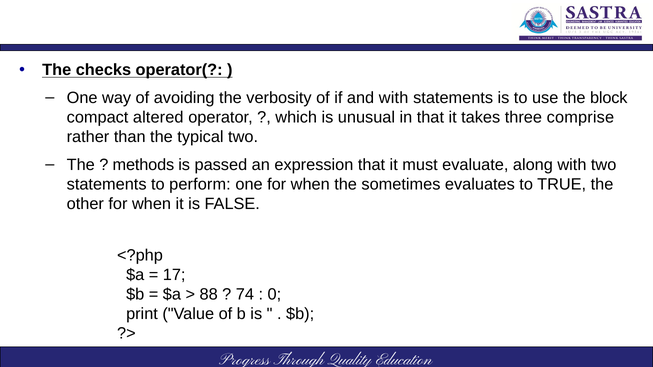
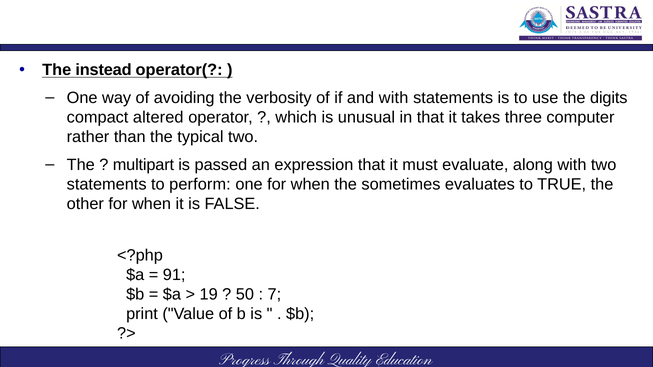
checks: checks -> instead (104, 70)
block: block -> digits (609, 98)
comprise: comprise -> computer (580, 117)
methods: methods -> multipart (143, 165)
17: 17 -> 91 (174, 275)
88: 88 -> 19 (209, 295)
74: 74 -> 50 (245, 295)
0: 0 -> 7 (274, 295)
